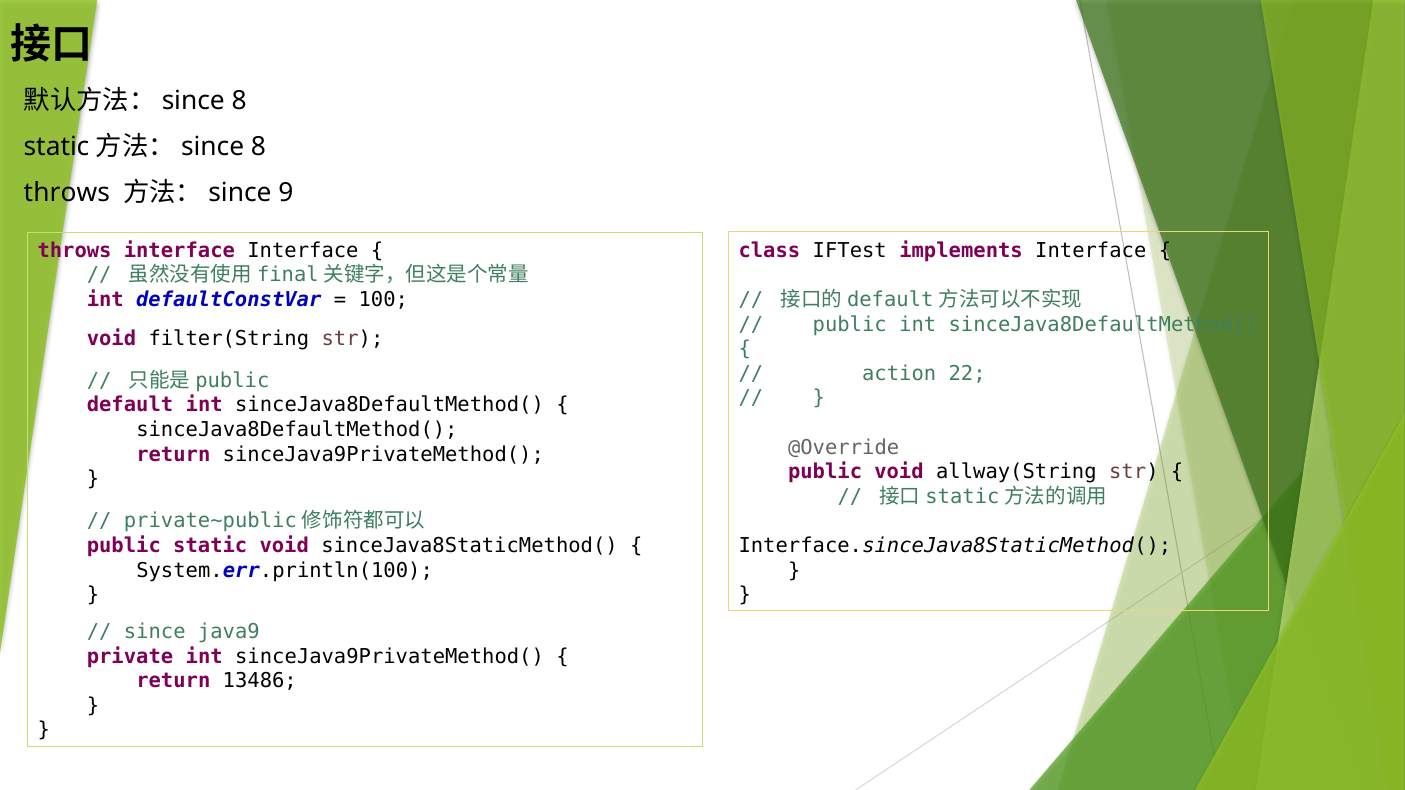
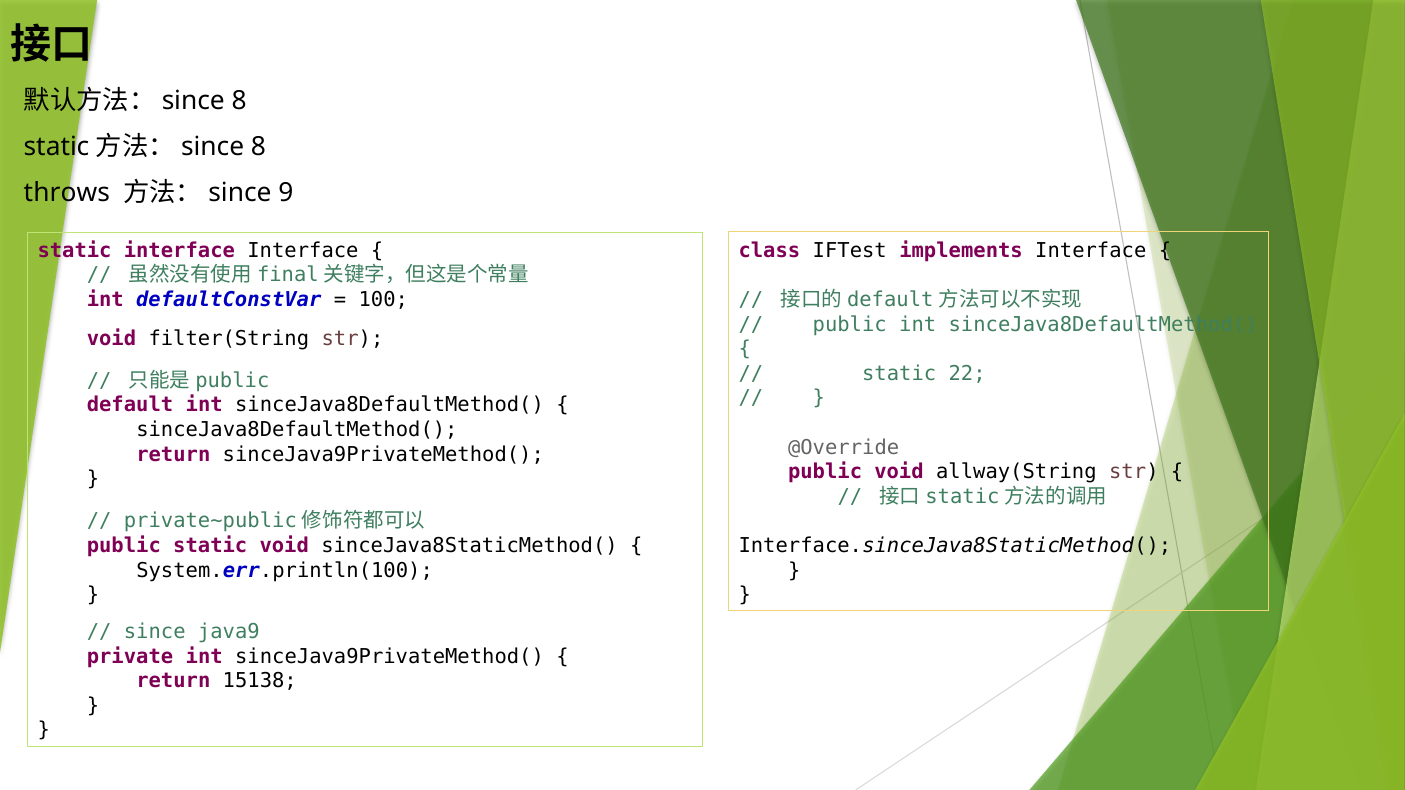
throws: throws -> static (75, 251)
action: action -> static (899, 374)
13486: 13486 -> 15138 (260, 681)
